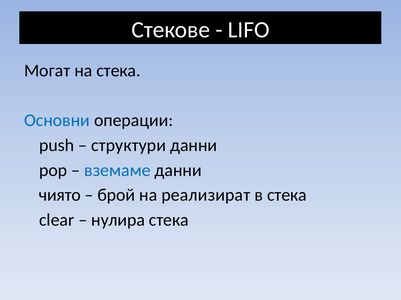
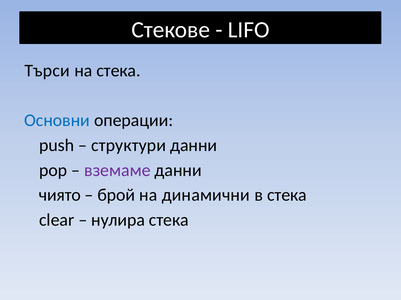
Могат: Могат -> Търси (47, 71)
вземаме colour: blue -> purple (117, 171)
реализират: реализират -> динамични (206, 196)
